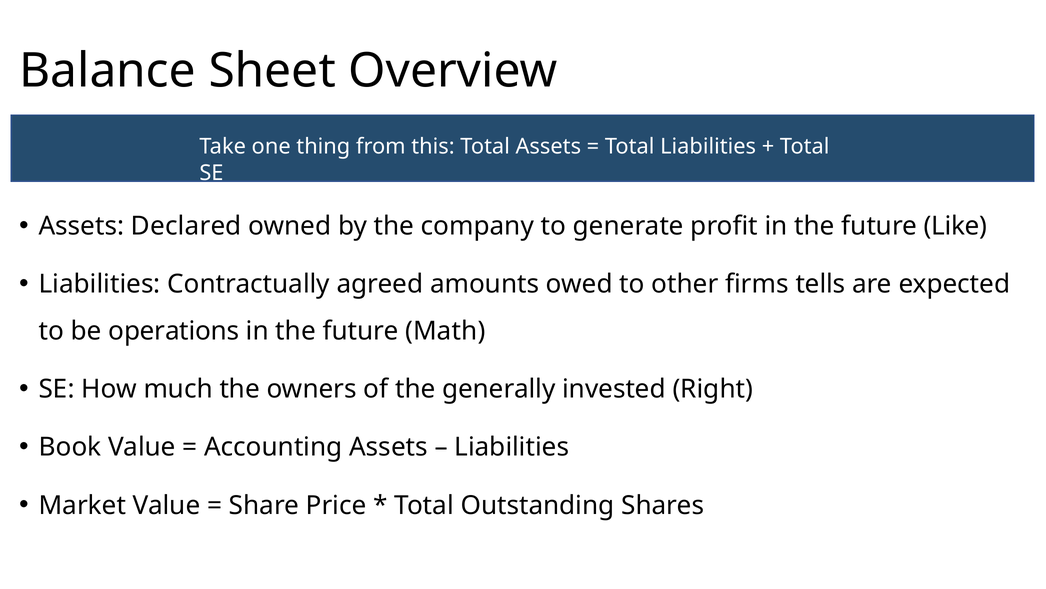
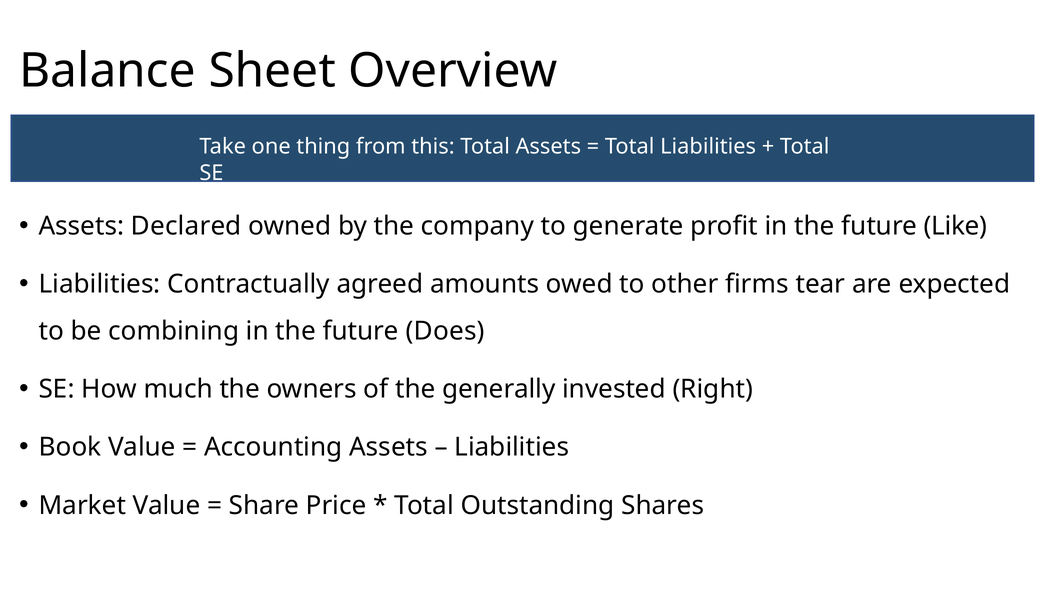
tells: tells -> tear (820, 284)
operations: operations -> combining (174, 331)
Math: Math -> Does (445, 331)
